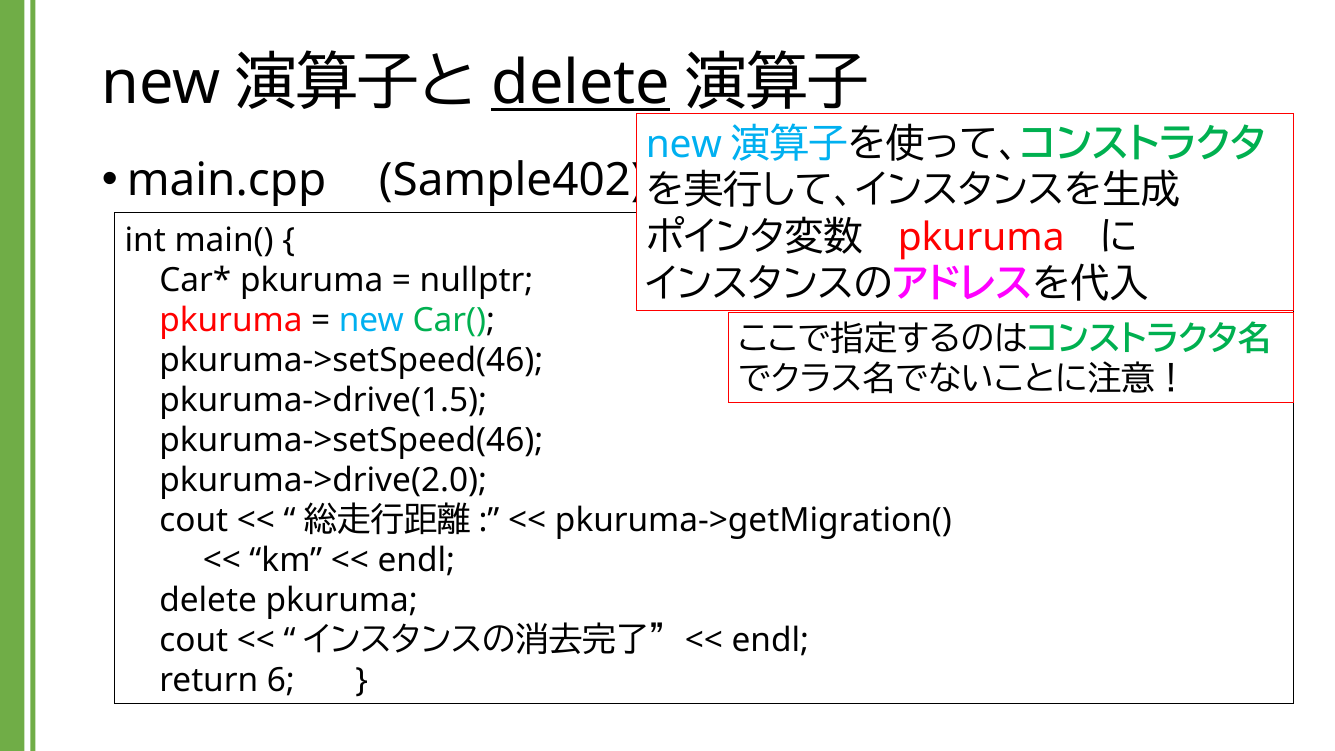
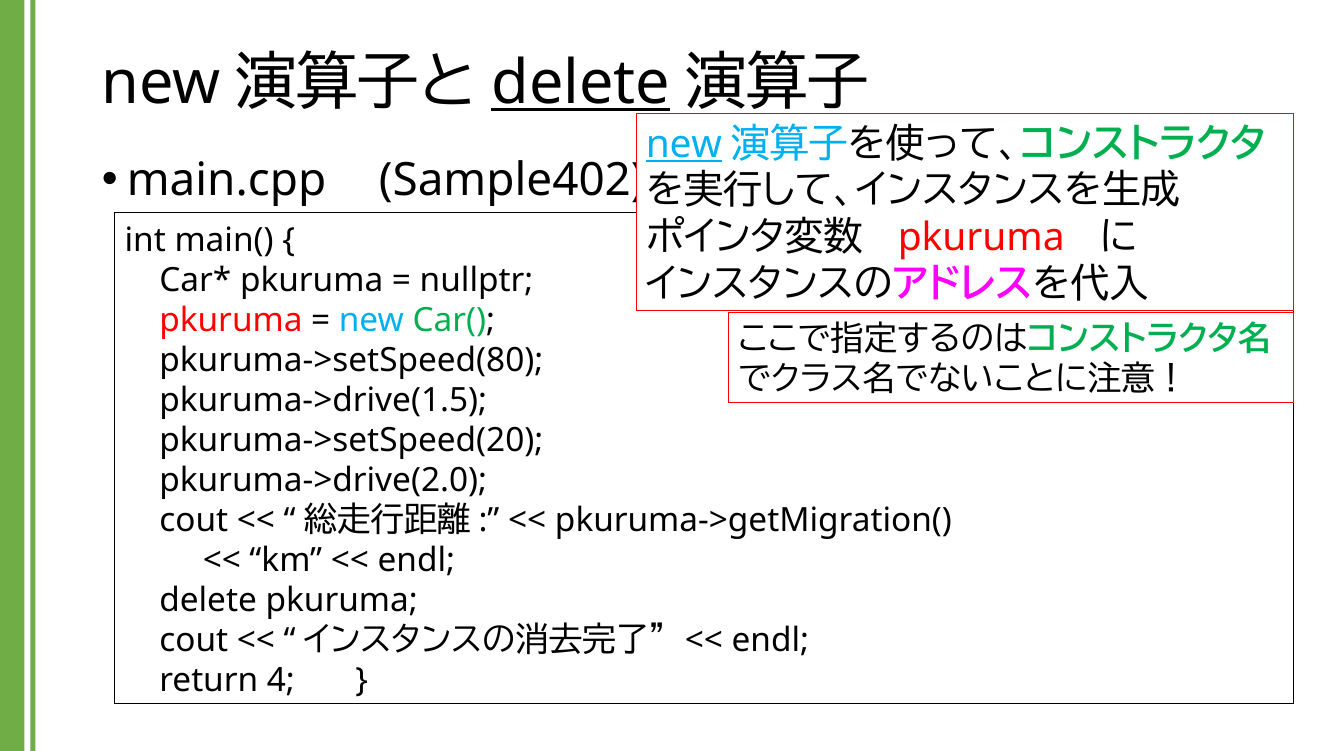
new underline: none -> present (684, 144)
pkuruma->setSpeed(46: pkuruma->setSpeed(46 -> pkuruma->setSpeed(80 (351, 360)
pkuruma->setSpeed(46: pkuruma->setSpeed(46 -> pkuruma->setSpeed(20 (351, 440)
6: 6 -> 4 (281, 681)
